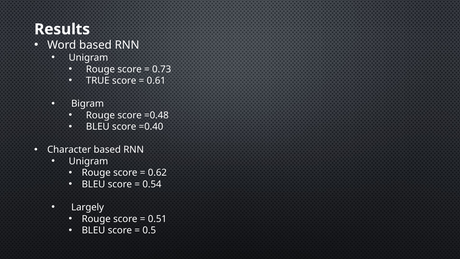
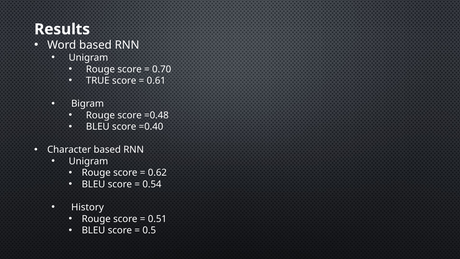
0.73: 0.73 -> 0.70 (162, 69)
Largely: Largely -> History (88, 207)
